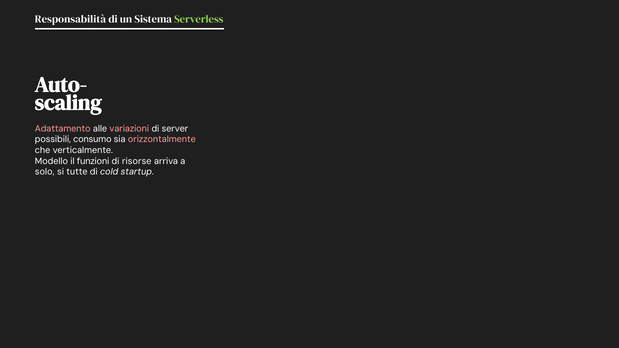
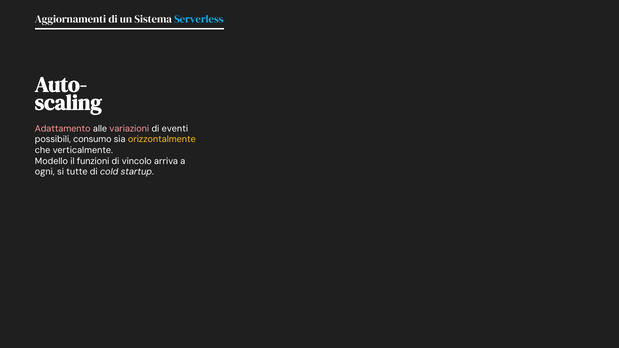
Responsabilità: Responsabilità -> Aggiornamenti (70, 19)
Serverless colour: light green -> light blue (199, 19)
server: server -> eventi (175, 129)
orizzontalmente colour: pink -> yellow (162, 139)
risorse: risorse -> vincolo (137, 161)
solo: solo -> ogni (45, 172)
